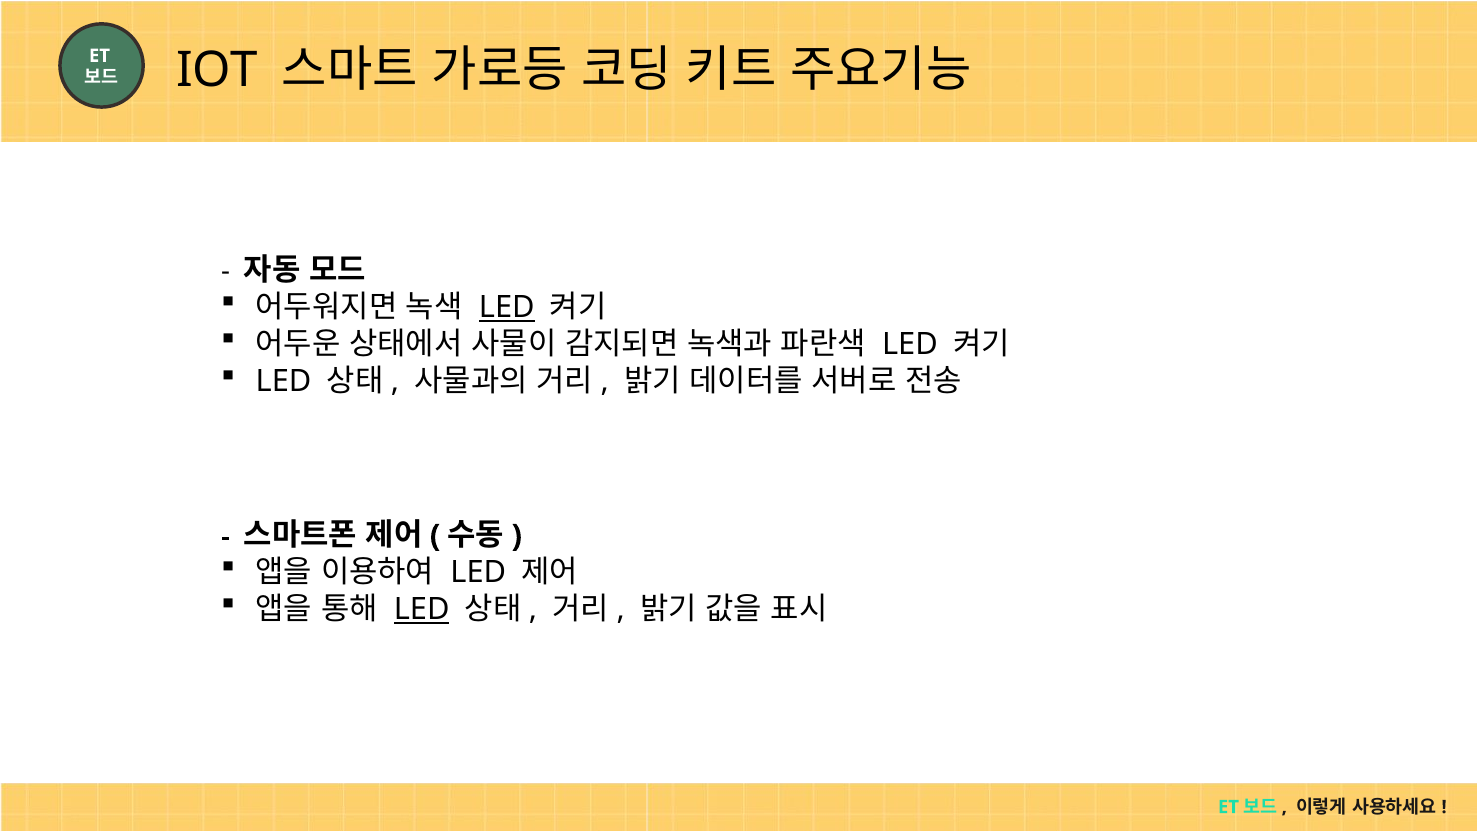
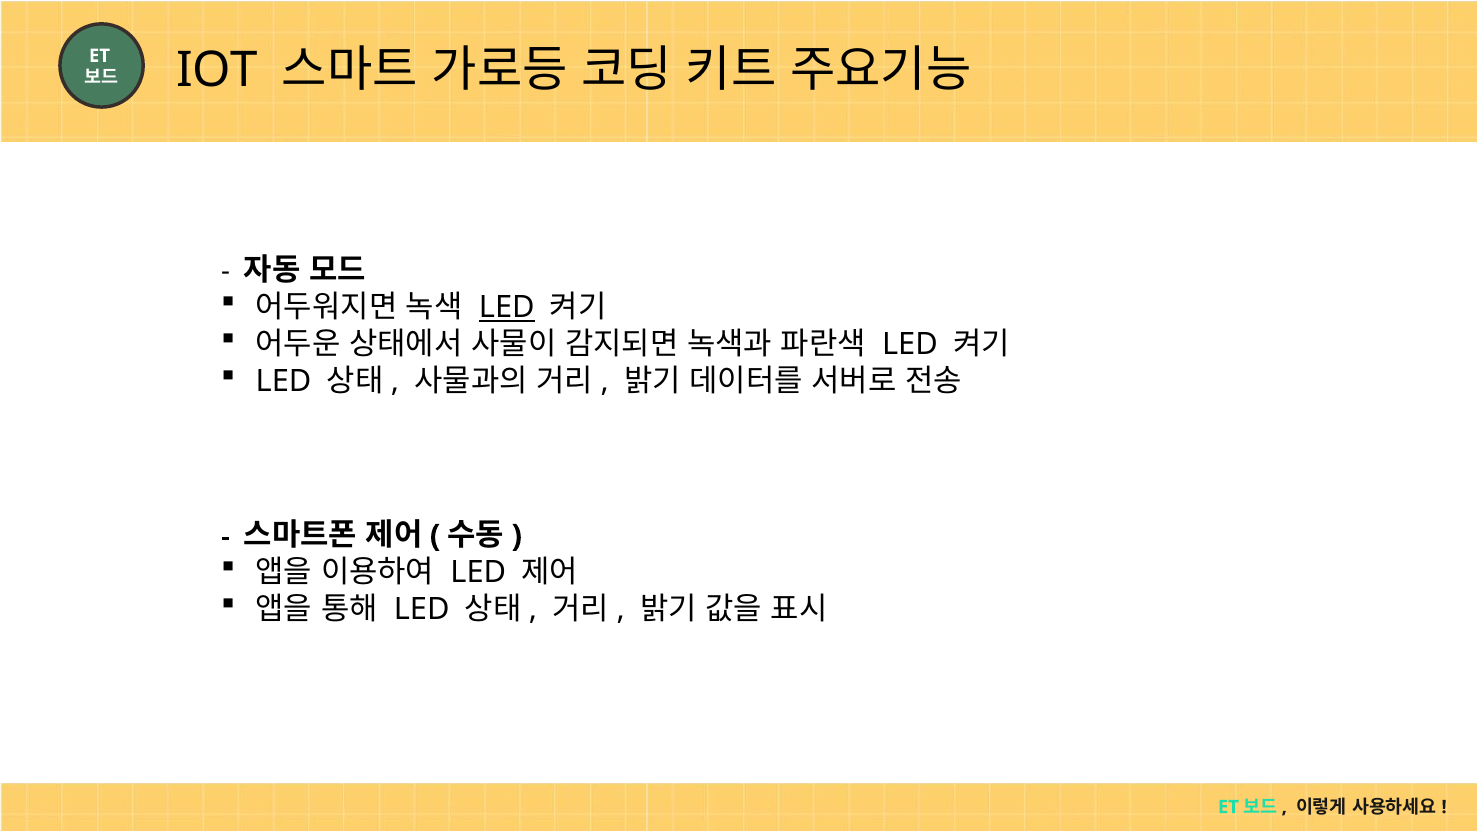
LED underline: present -> none (422, 610)
